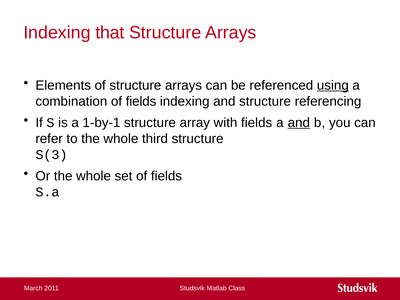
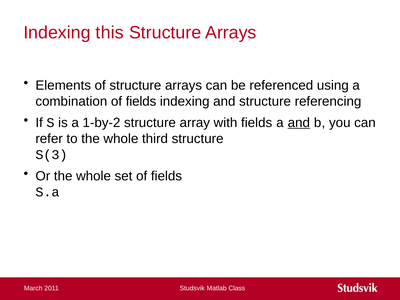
that: that -> this (110, 33)
using underline: present -> none (333, 85)
1-by-1: 1-by-1 -> 1-by-2 (101, 123)
